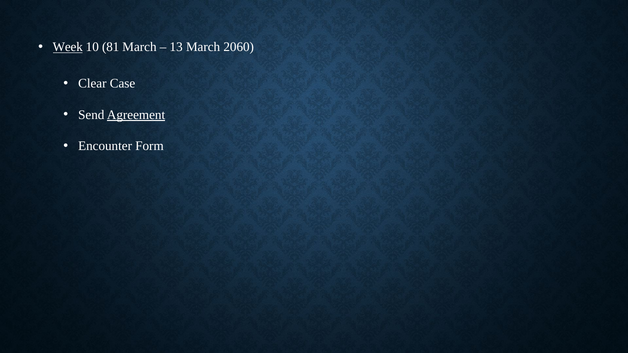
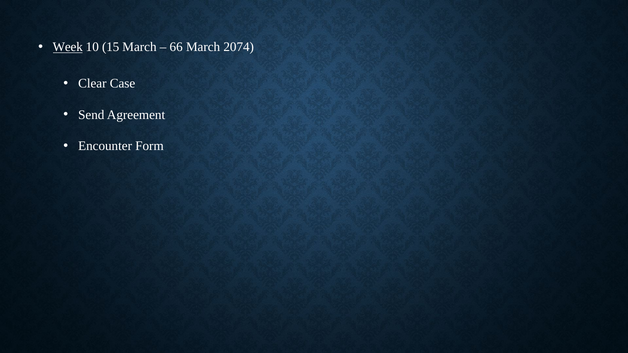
81: 81 -> 15 (111, 47)
13: 13 -> 66 (176, 47)
2060: 2060 -> 2074 (239, 47)
Agreement underline: present -> none (136, 115)
